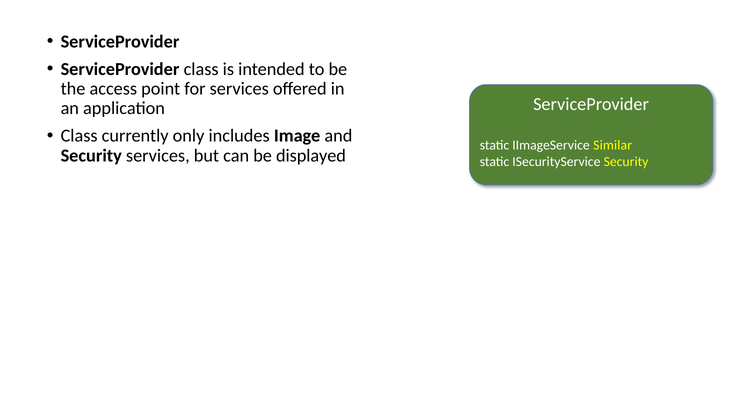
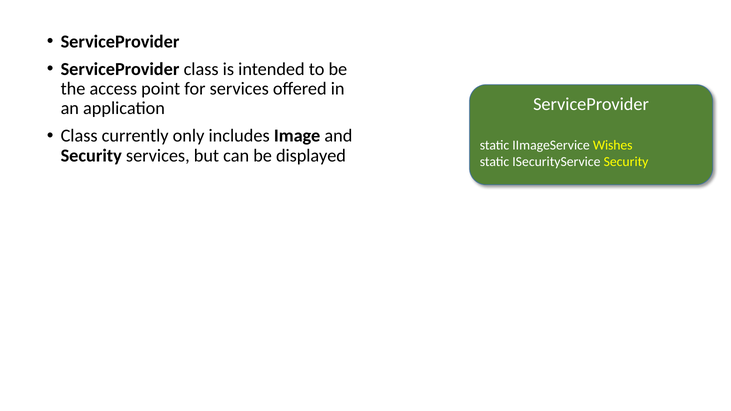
Similar: Similar -> Wishes (613, 145)
